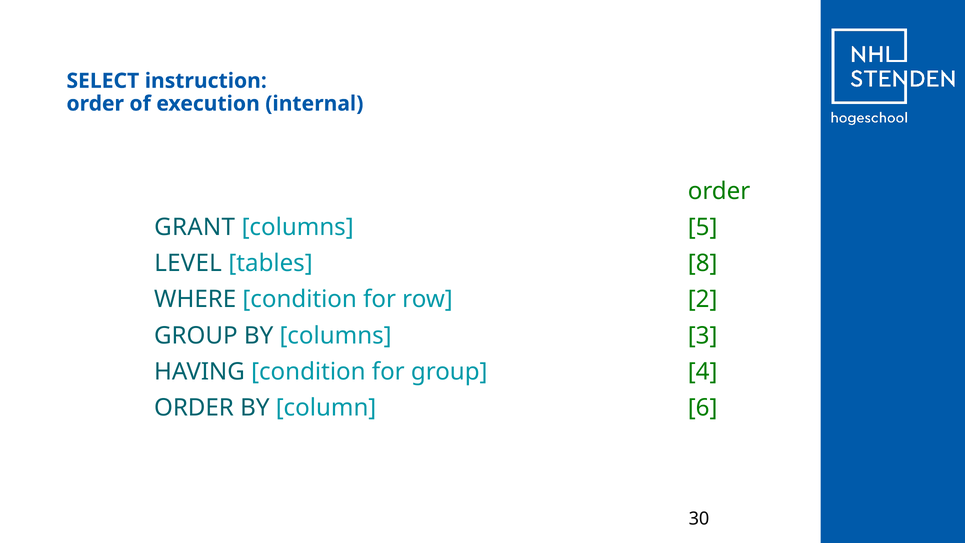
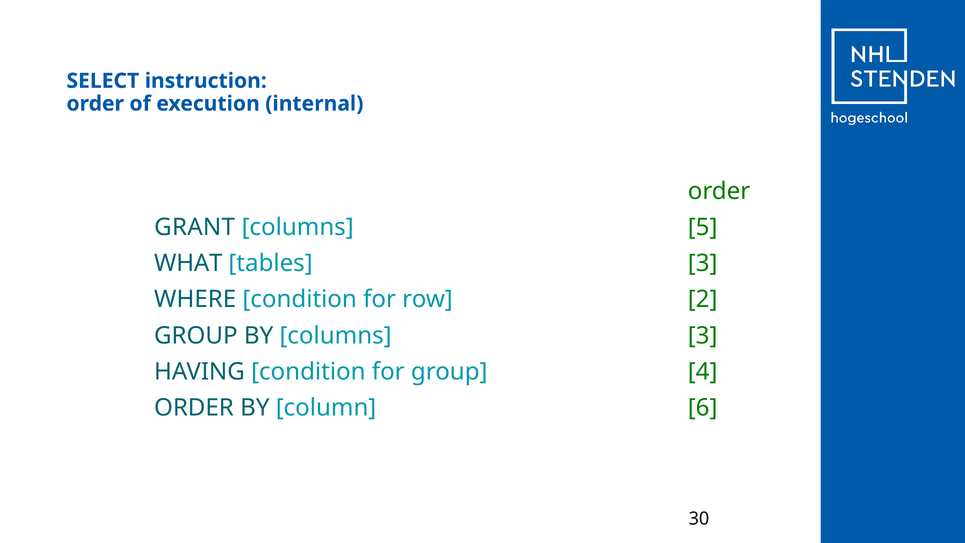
LEVEL: LEVEL -> WHAT (188, 263)
tables 8: 8 -> 3 (703, 263)
